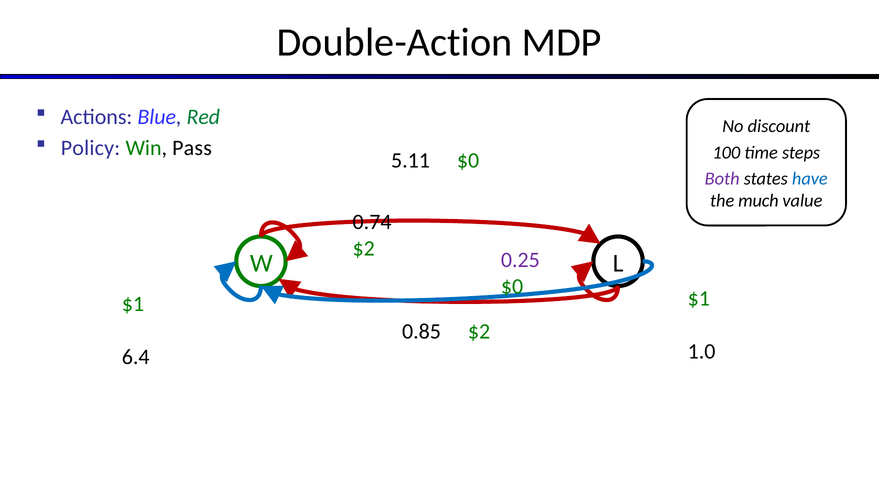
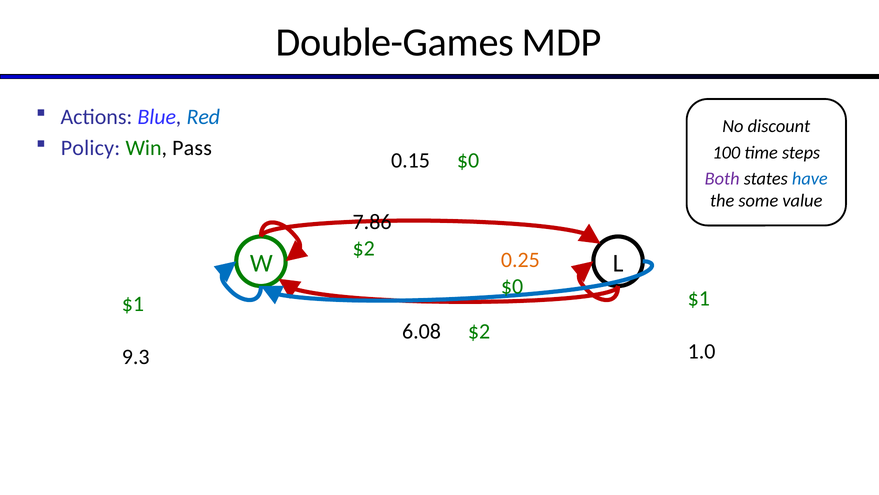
Double-Action: Double-Action -> Double-Games (395, 42)
Red colour: green -> blue (203, 117)
5.11: 5.11 -> 0.15 (411, 160)
much: much -> some (758, 201)
0.74: 0.74 -> 7.86 (372, 222)
0.25 colour: purple -> orange (520, 260)
0.85: 0.85 -> 6.08 (421, 331)
6.4: 6.4 -> 9.3 (136, 356)
